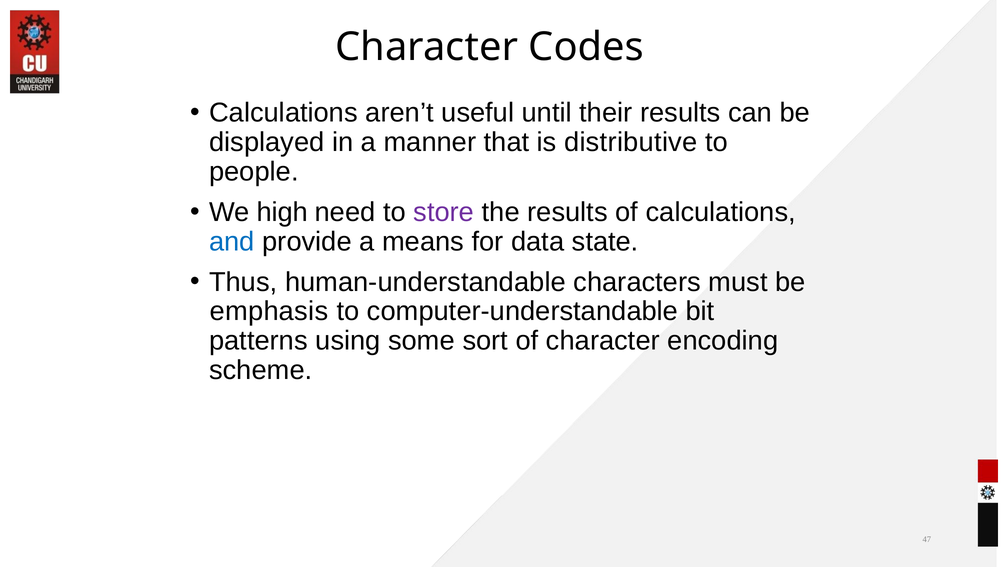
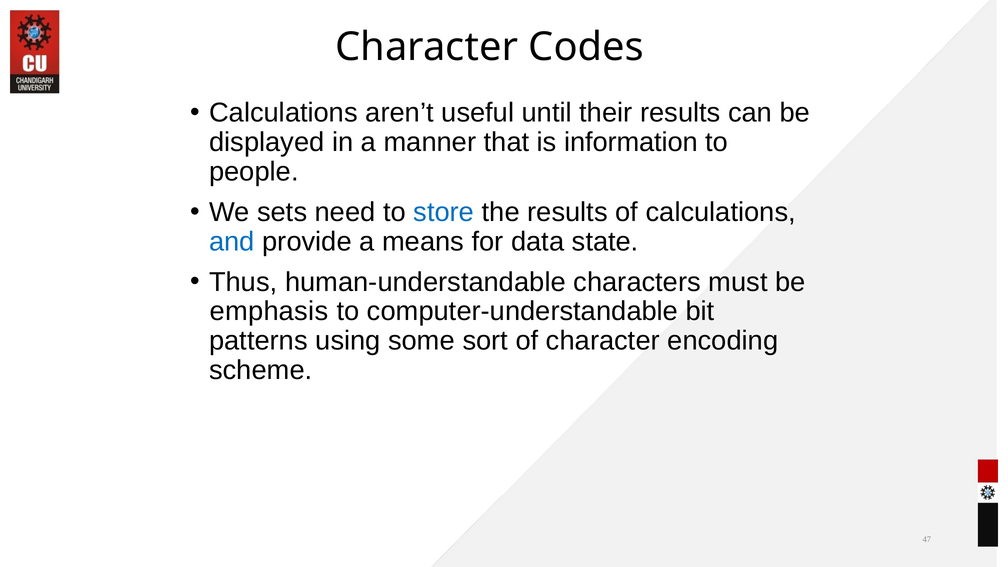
distributive: distributive -> information (631, 142)
high: high -> sets (282, 212)
store colour: purple -> blue (444, 212)
